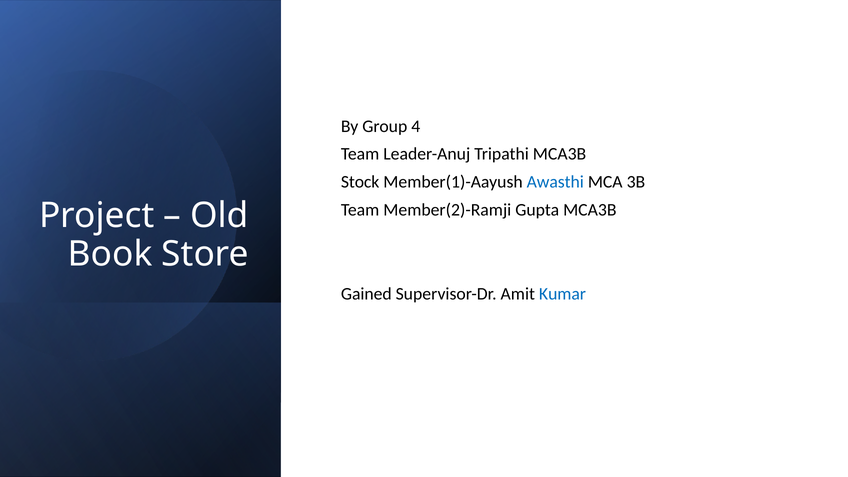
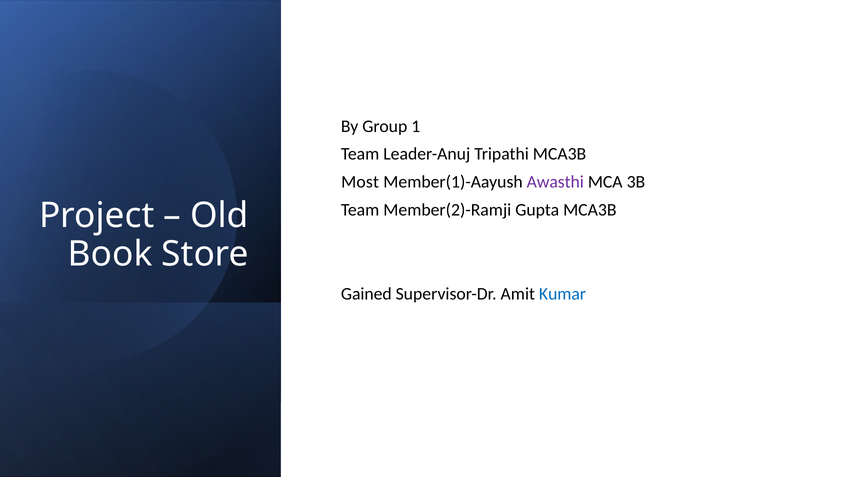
4: 4 -> 1 (416, 126)
Stock: Stock -> Most (360, 182)
Awasthi colour: blue -> purple (555, 182)
